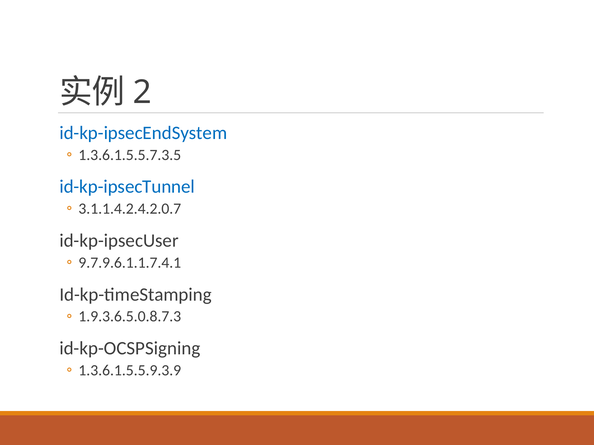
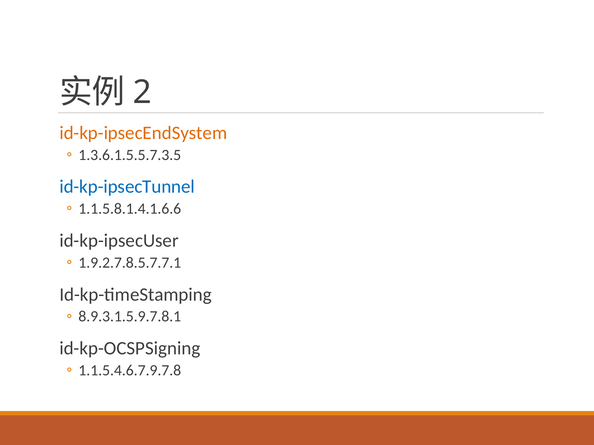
id-kp-ipsecEndSystem colour: blue -> orange (143, 133)
3.1.1.4.2.4.2.0.7: 3.1.1.4.2.4.2.0.7 -> 1.1.5.8.1.4.1.6.6 (130, 209)
9.7.9.6.1.1.7.4.1: 9.7.9.6.1.1.7.4.1 -> 1.9.2.7.8.5.7.7.1 (130, 263)
1.9.3.6.5.0.8.7.3: 1.9.3.6.5.0.8.7.3 -> 8.9.3.1.5.9.7.8.1 (130, 317)
1.3.6.1.5.5.9.3.9: 1.3.6.1.5.5.9.3.9 -> 1.1.5.4.6.7.9.7.8 (130, 371)
